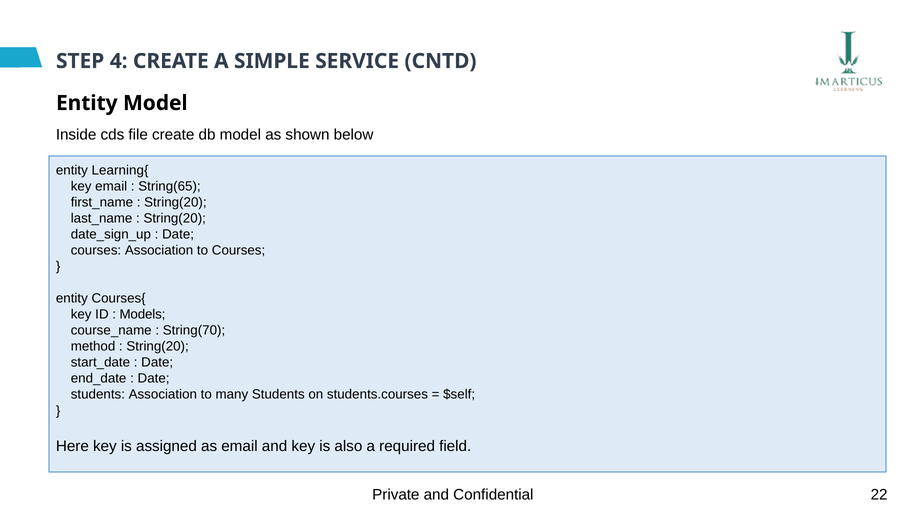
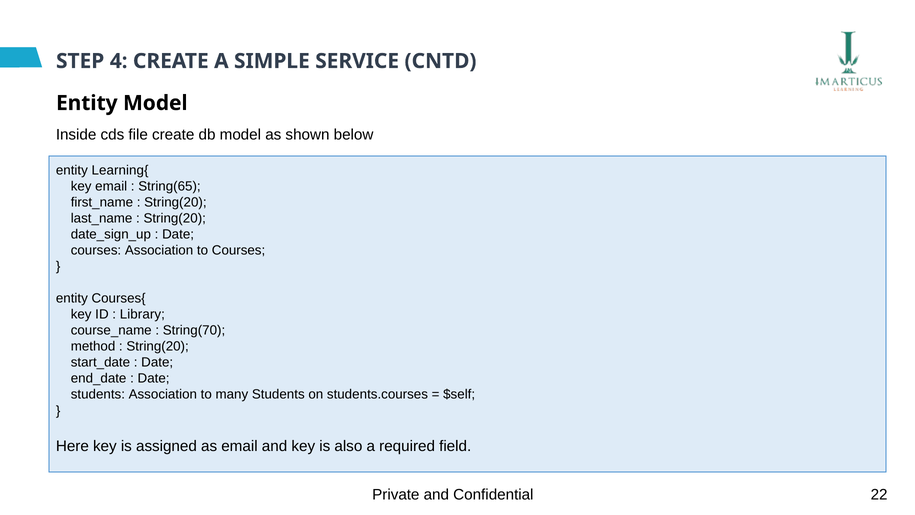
Models: Models -> Library (142, 314)
